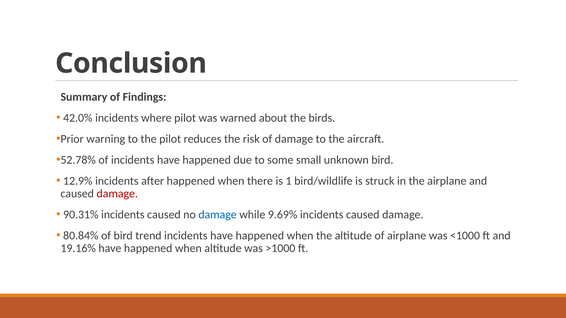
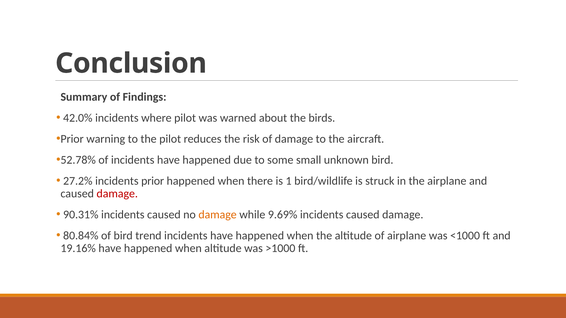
12.9%: 12.9% -> 27.2% (78, 181)
incidents after: after -> prior (153, 181)
damage colour: blue -> orange (218, 215)
